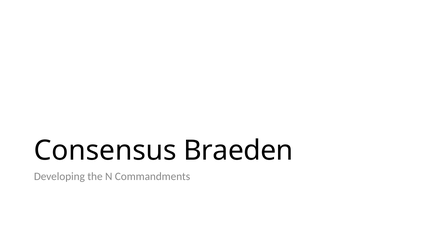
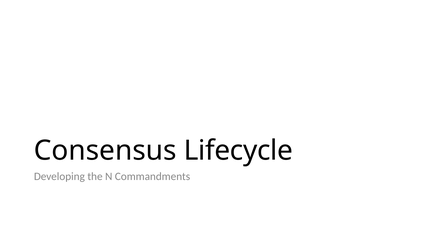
Braeden: Braeden -> Lifecycle (238, 151)
